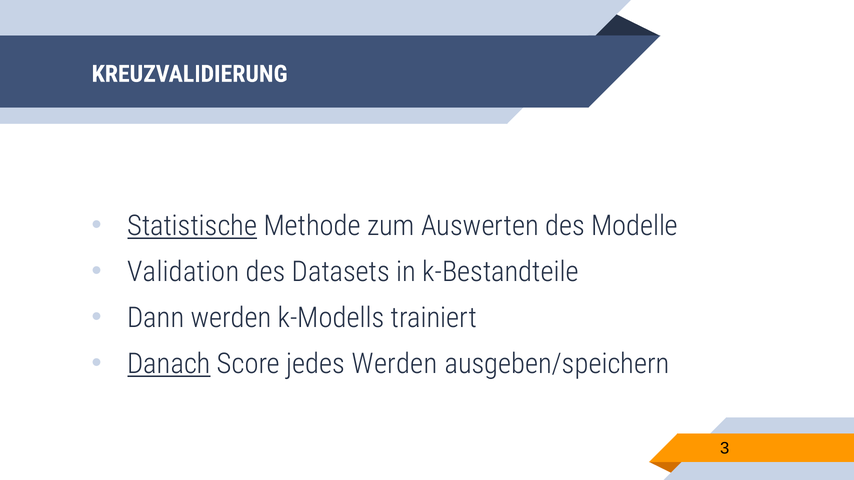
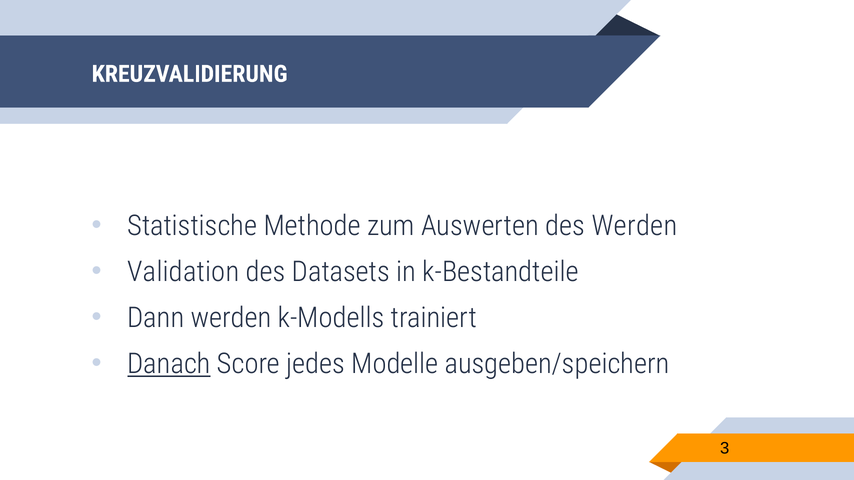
Statistische underline: present -> none (192, 226)
des Modelle: Modelle -> Werden (634, 226)
jedes Werden: Werden -> Modelle (395, 364)
